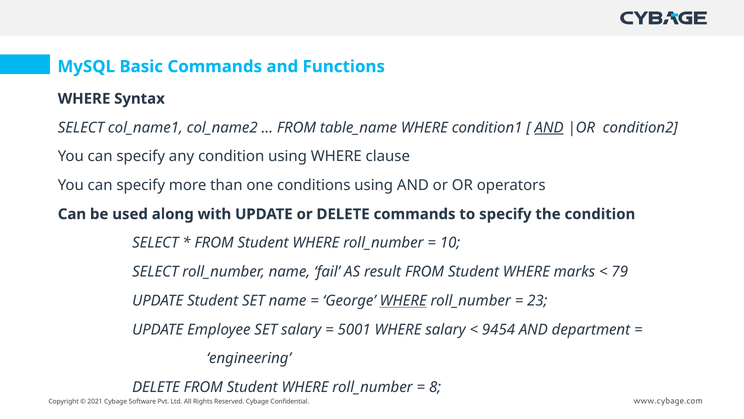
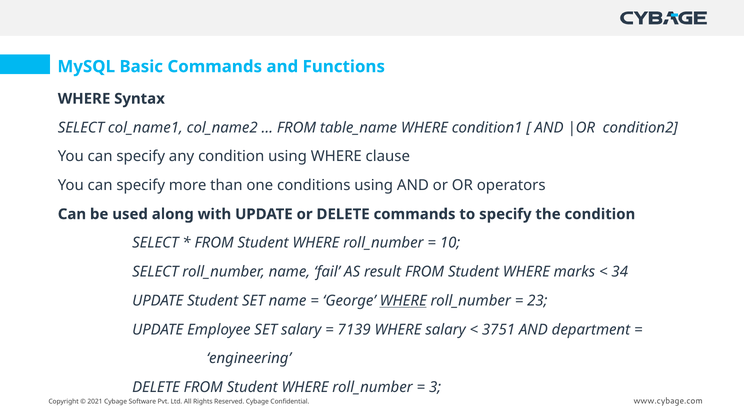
AND underline: present -> none (549, 127)
79: 79 -> 34 (620, 272)
5001: 5001 -> 7139 (354, 329)
9454: 9454 -> 3751 (499, 329)
8: 8 -> 3 (435, 387)
